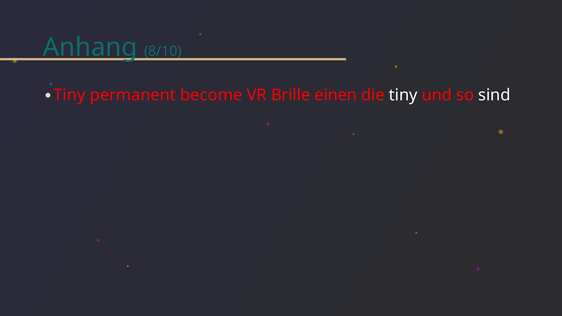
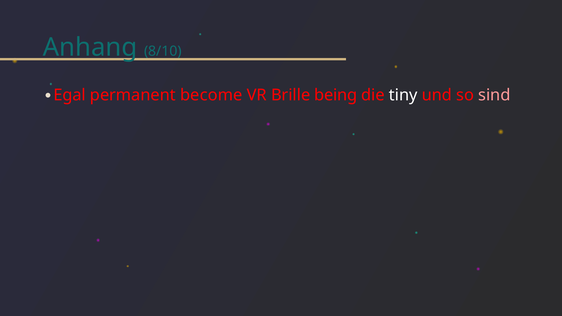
Tiny: Tiny -> Egal (70, 95)
einen: einen -> being (336, 95)
sind colour: white -> pink (494, 95)
